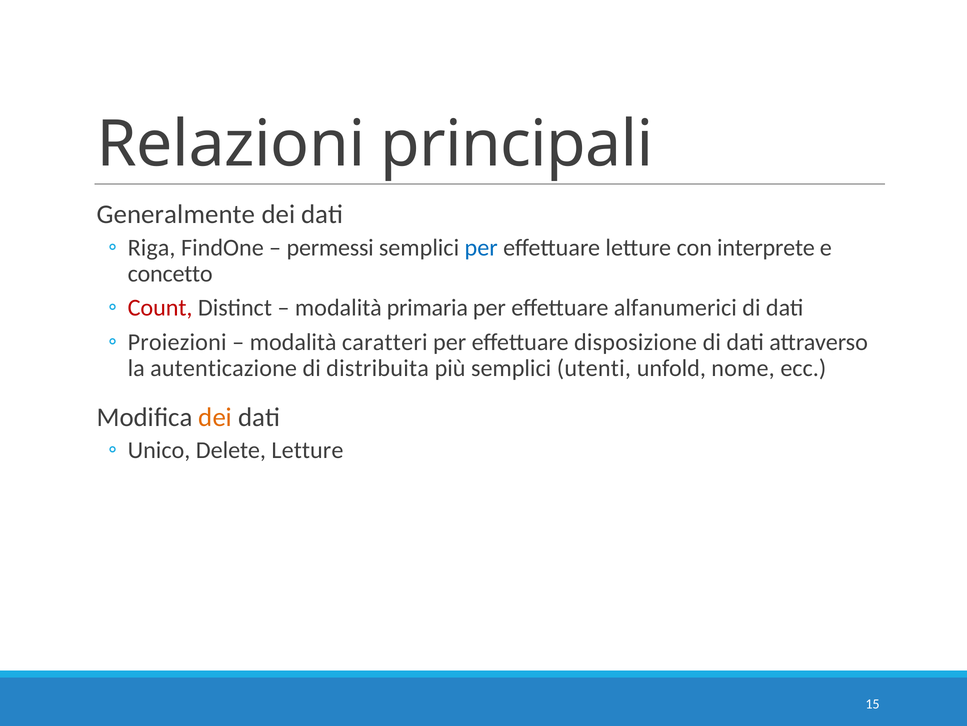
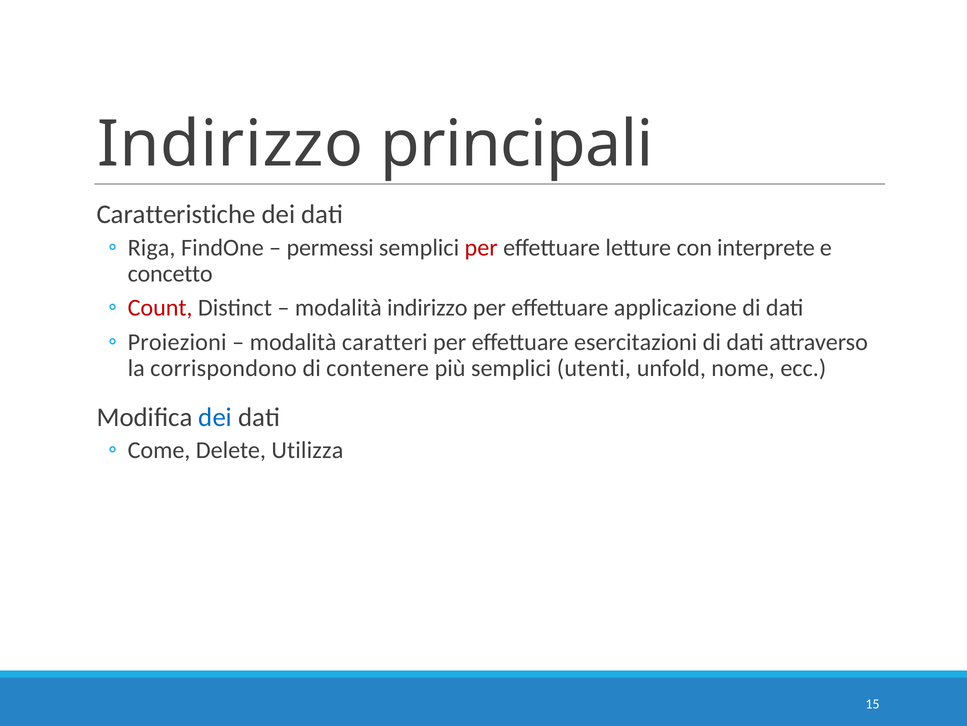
Relazioni: Relazioni -> Indirizzo (230, 144)
Generalmente: Generalmente -> Caratteristiche (176, 214)
per colour: blue -> red (481, 247)
modalità primaria: primaria -> indirizzo (427, 308)
alfanumerici: alfanumerici -> applicazione (675, 308)
disposizione: disposizione -> esercitazioni (636, 342)
autenticazione: autenticazione -> corrispondono (224, 368)
distribuita: distribuita -> contenere (378, 368)
dei colour: orange -> blue (215, 417)
Unico: Unico -> Come (159, 450)
Delete Letture: Letture -> Utilizza (307, 450)
